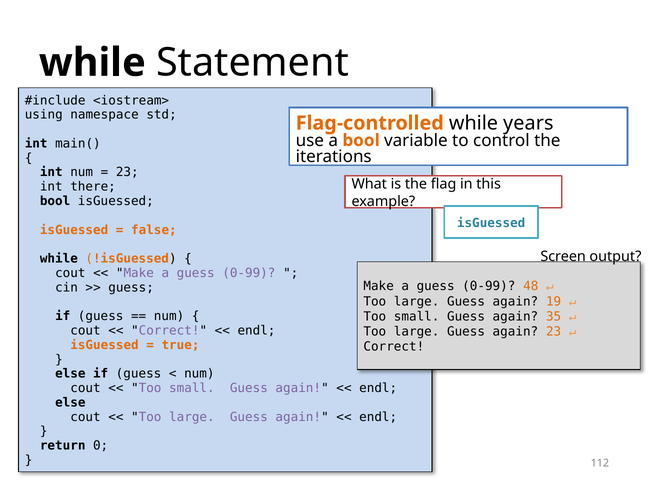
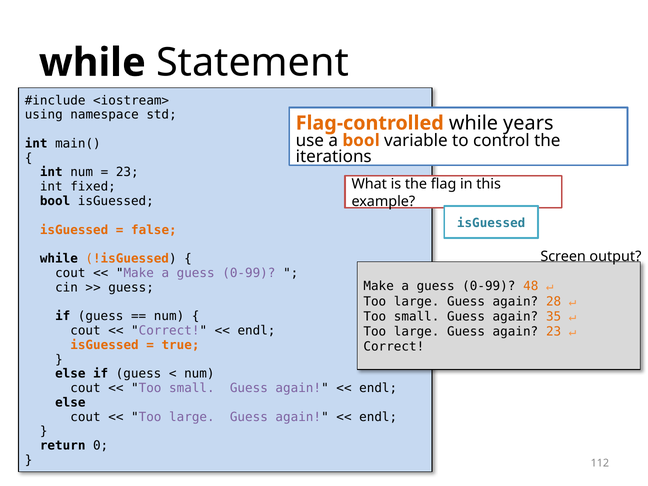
there: there -> fixed (93, 187)
19: 19 -> 28 (554, 301)
